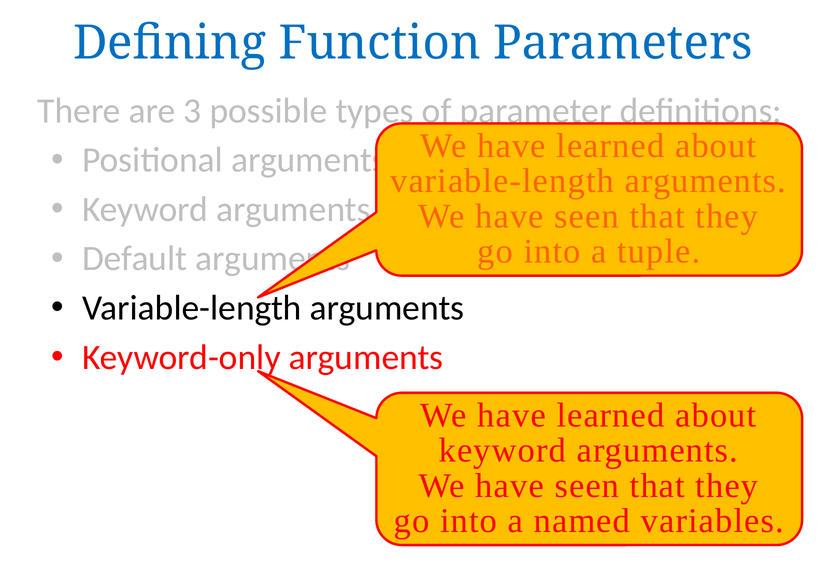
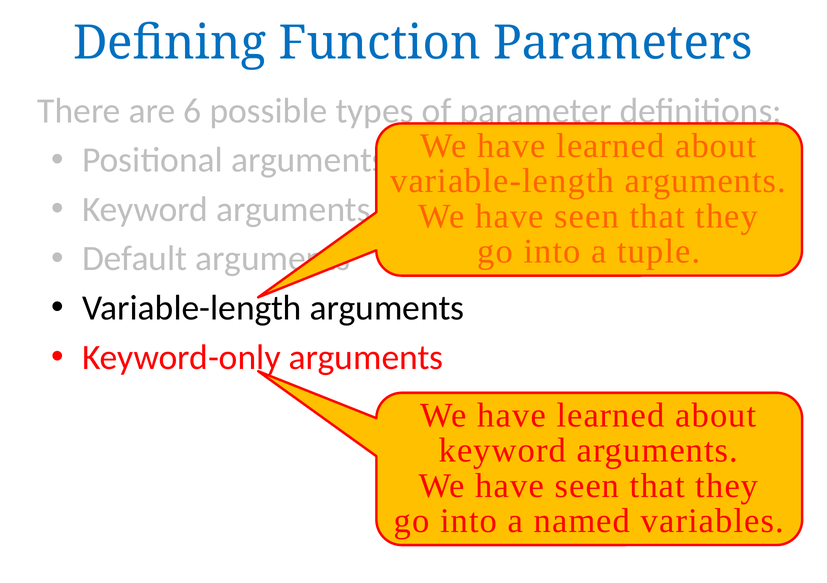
3: 3 -> 6 (192, 111)
